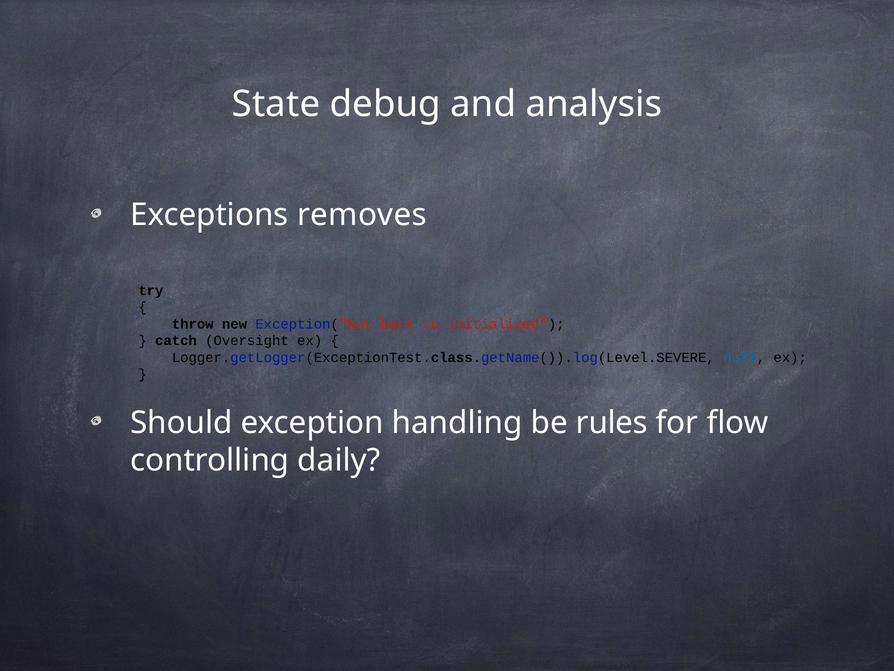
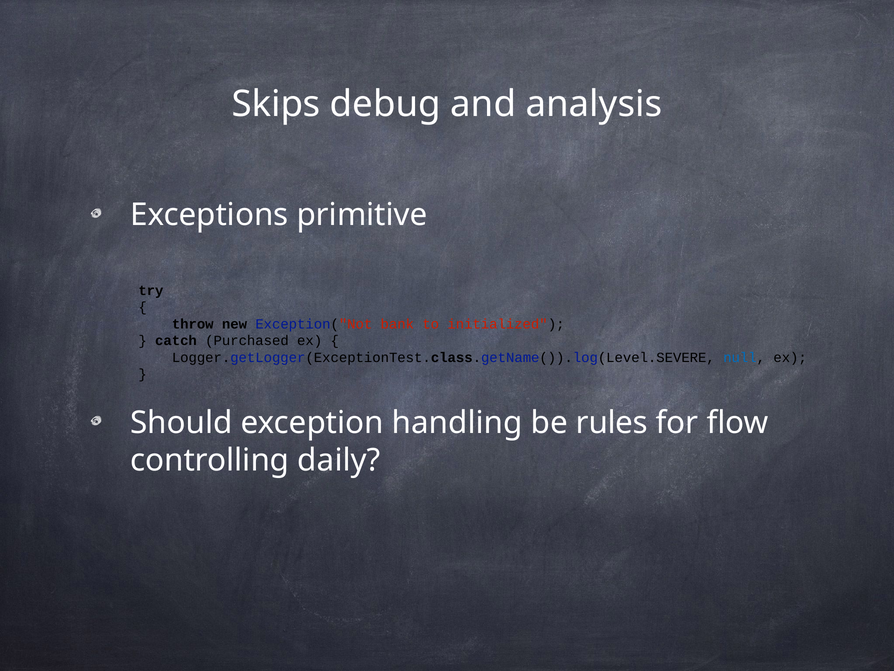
State: State -> Skips (276, 104)
removes: removes -> primitive (362, 215)
Oversight: Oversight -> Purchased (247, 341)
